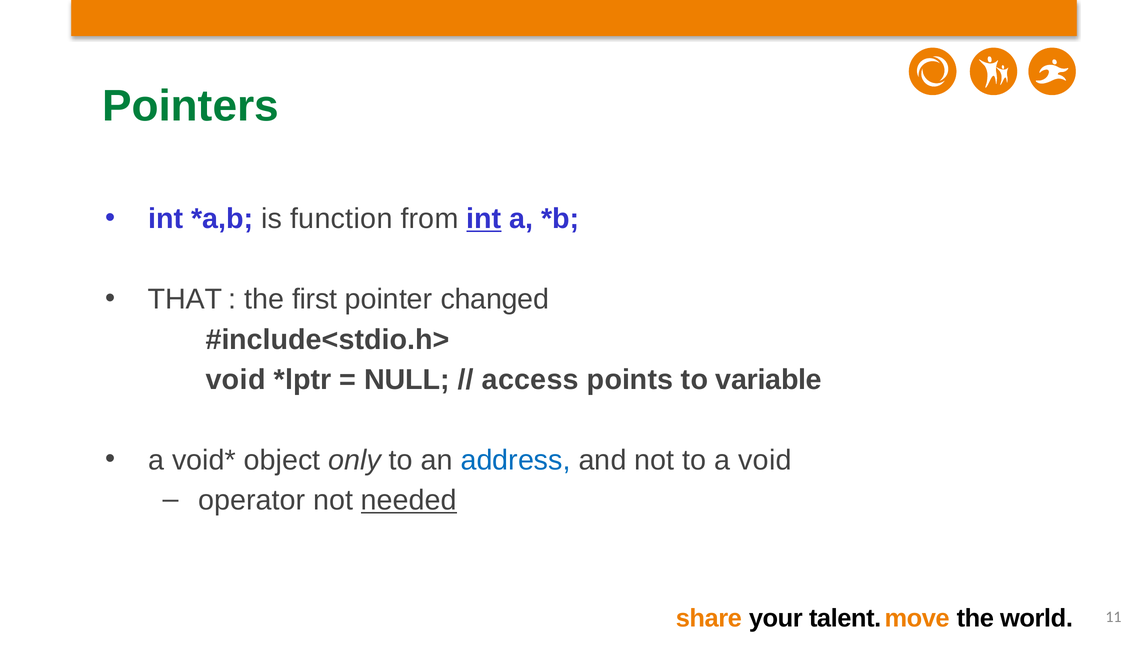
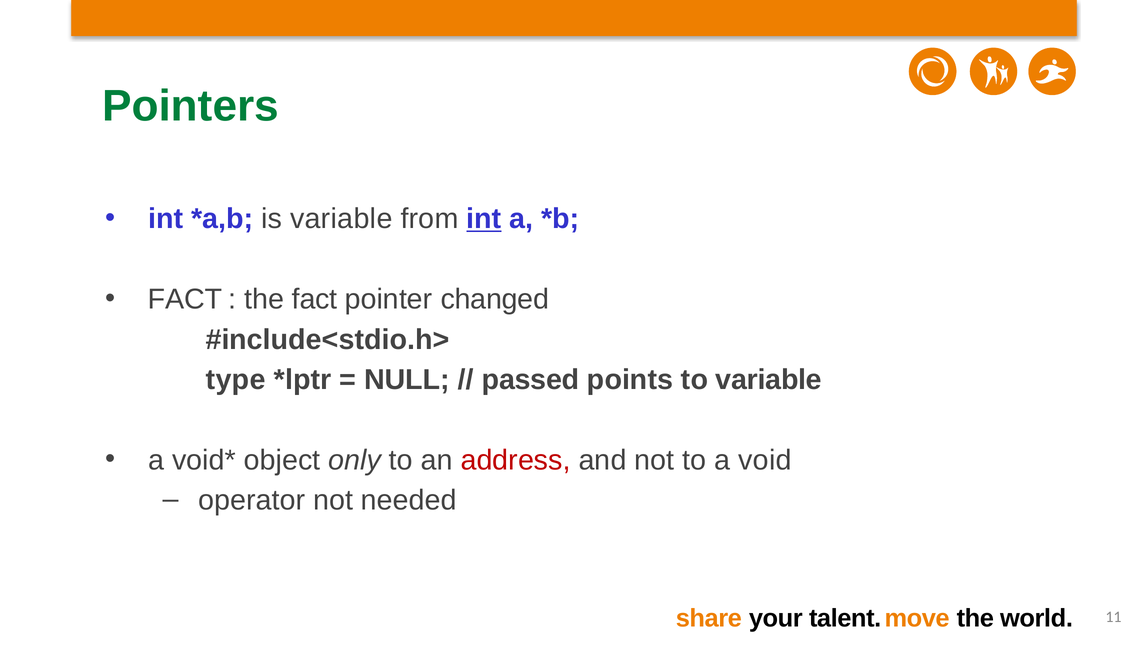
is function: function -> variable (341, 219)
THAT: THAT -> FACT (185, 299)
the first: first -> fact (315, 299)
void: void -> type (236, 380)
access: access -> passed (531, 380)
address colour: blue -> red (516, 460)
needed underline: present -> none (409, 500)
